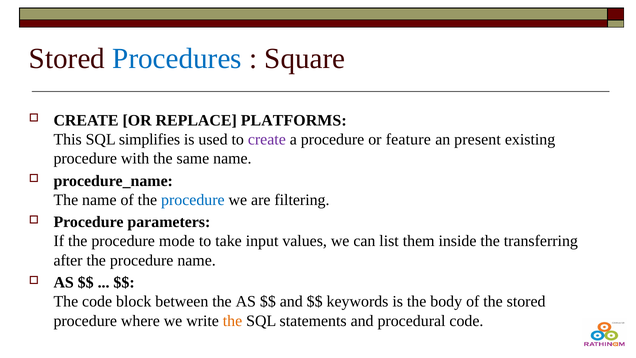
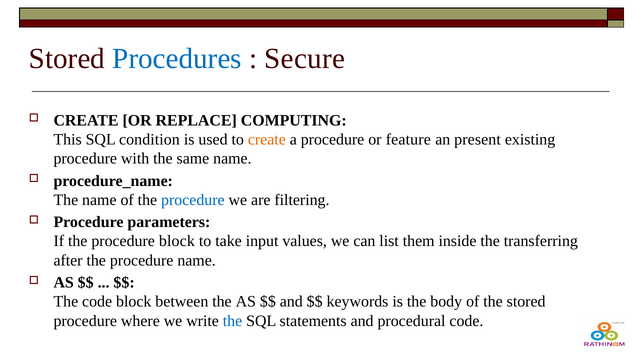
Square: Square -> Secure (305, 59)
PLATFORMS: PLATFORMS -> COMPUTING (294, 120)
simplifies: simplifies -> condition (149, 139)
create colour: purple -> orange (267, 139)
procedure mode: mode -> block (177, 241)
the colour: orange -> blue (233, 321)
